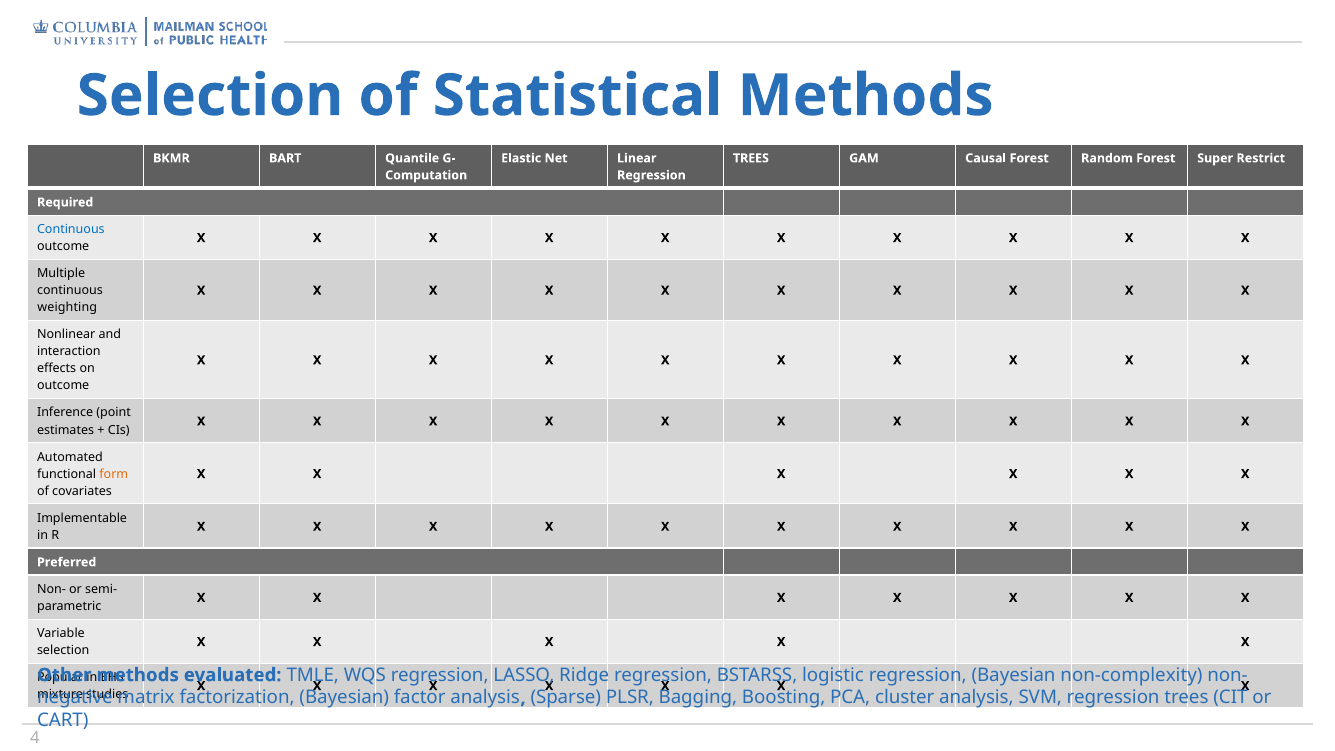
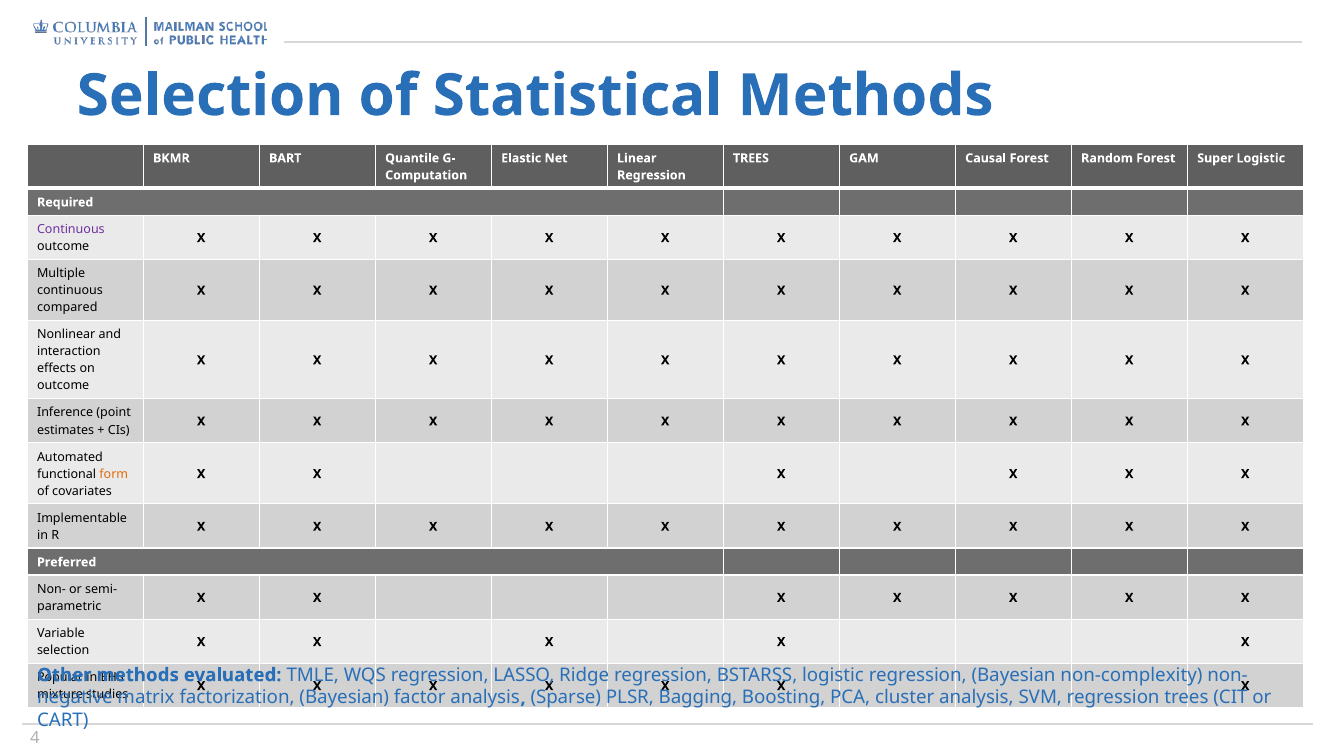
Super Restrict: Restrict -> Logistic (1261, 158)
Continuous colour: blue -> purple (71, 229)
weighting: weighting -> compared (67, 308)
